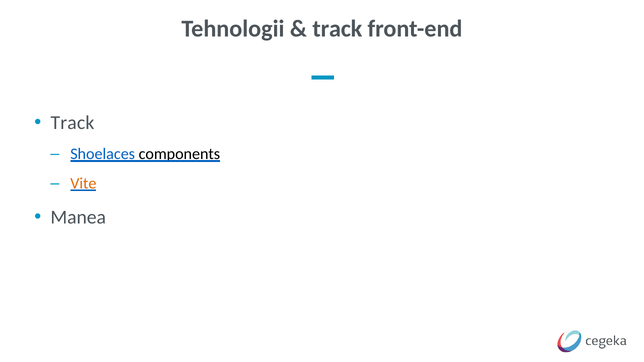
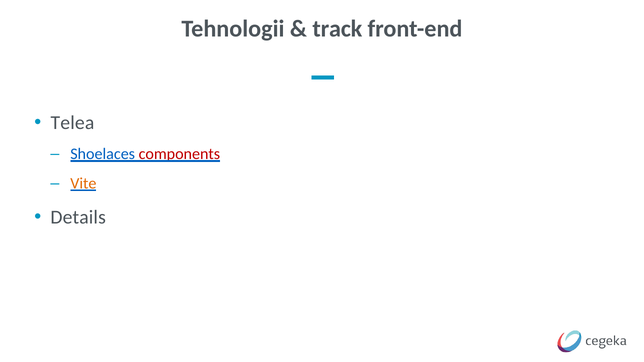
Track: Track -> Telea (72, 123)
components colour: black -> red (179, 154)
Manea: Manea -> Details (78, 217)
